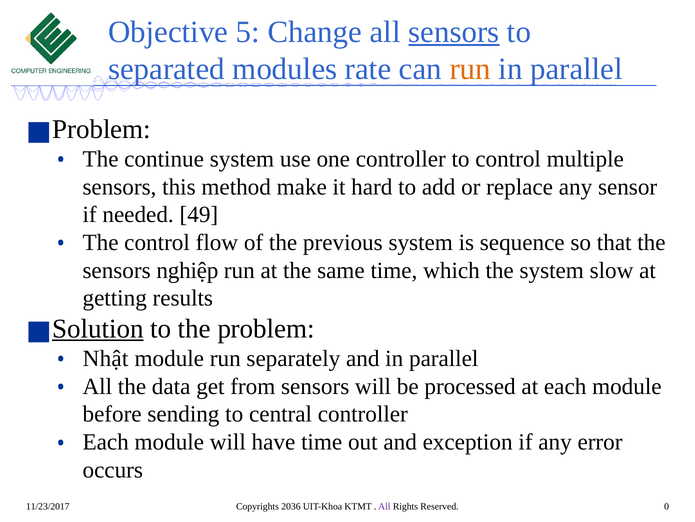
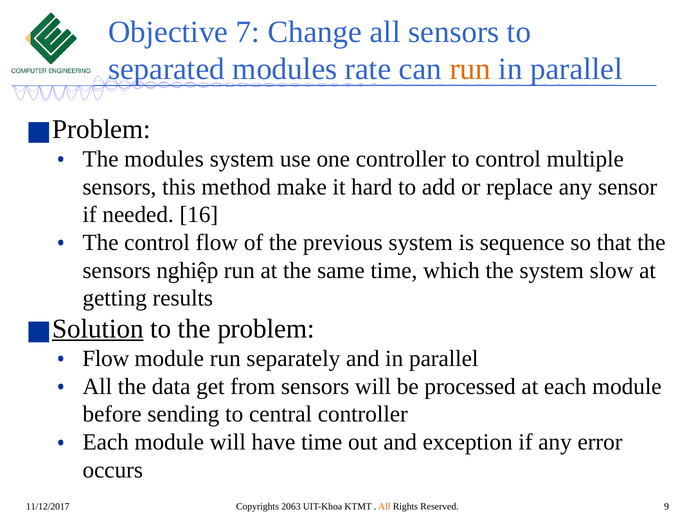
5: 5 -> 7 (248, 32)
sensors underline: present -> none (454, 32)
The continue: continue -> modules (164, 159)
49: 49 -> 16 (199, 214)
Nhật: Nhật -> Flow (106, 358)
11/23/2017: 11/23/2017 -> 11/12/2017 (48, 506)
2036: 2036 -> 2063 (291, 506)
All colour: purple -> orange (384, 506)
0: 0 -> 9 (667, 506)
